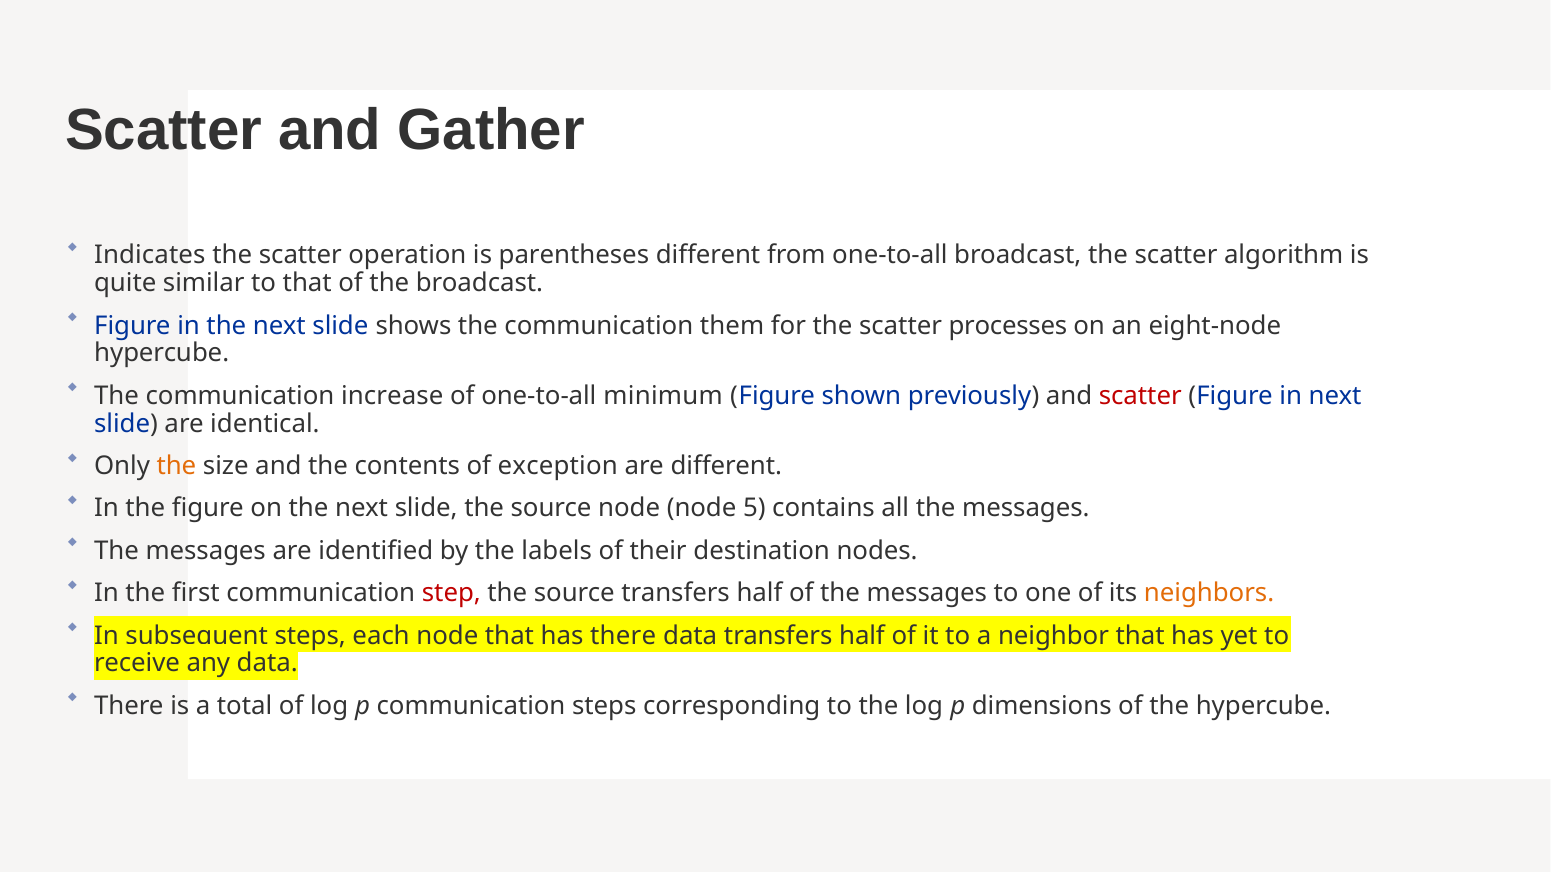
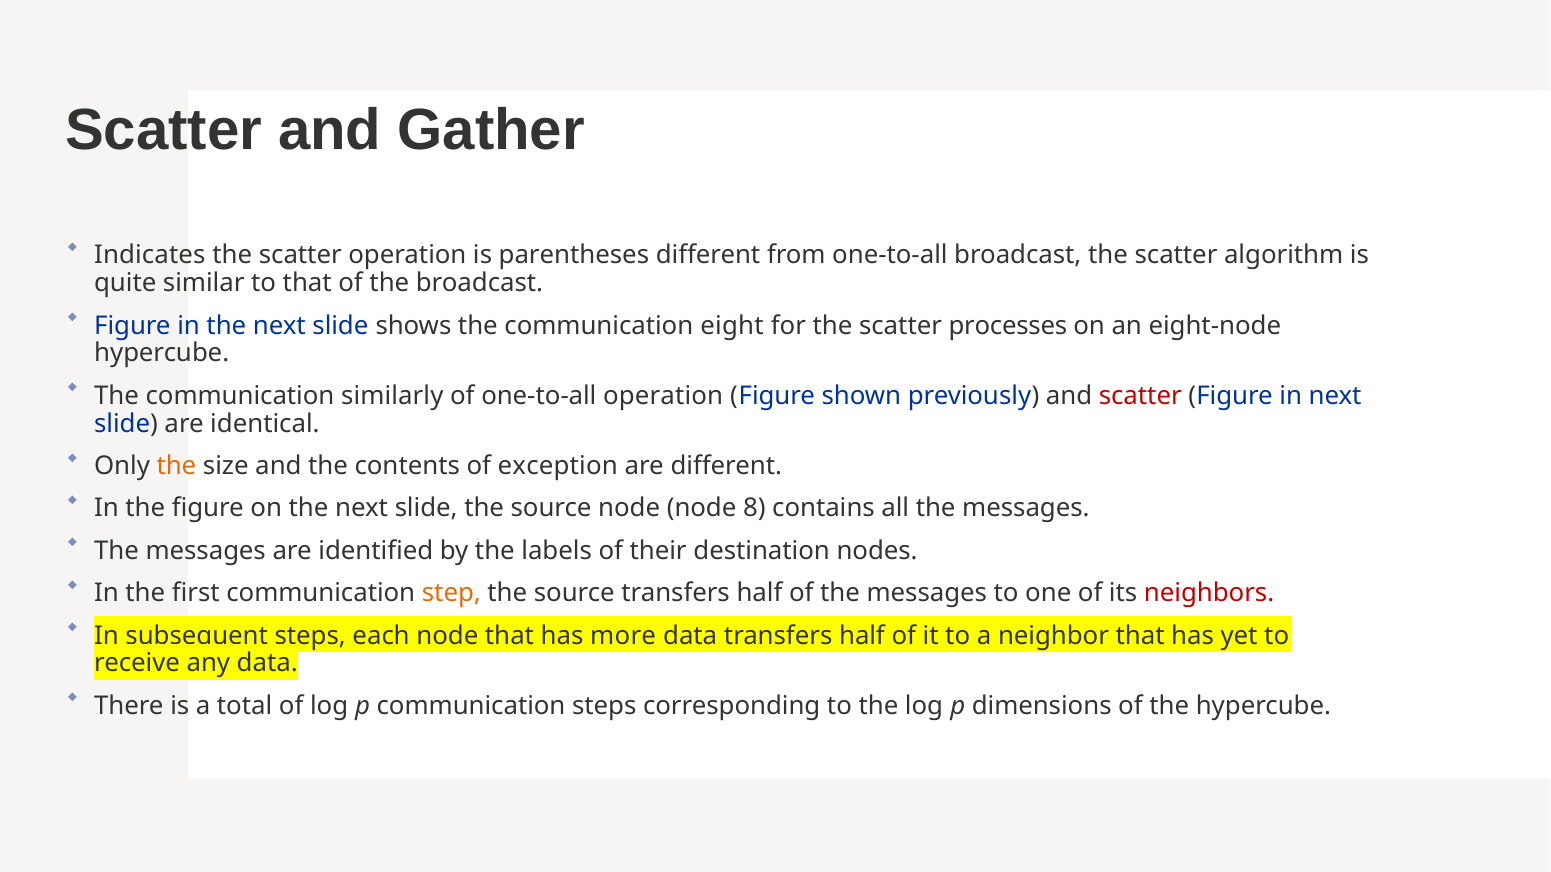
them: them -> eight (732, 326)
increase: increase -> similarly (392, 396)
one-to-all minimum: minimum -> operation (663, 396)
5: 5 -> 8 (754, 509)
step colour: red -> orange (451, 593)
neighbors colour: orange -> red (1209, 593)
has there: there -> more (623, 636)
